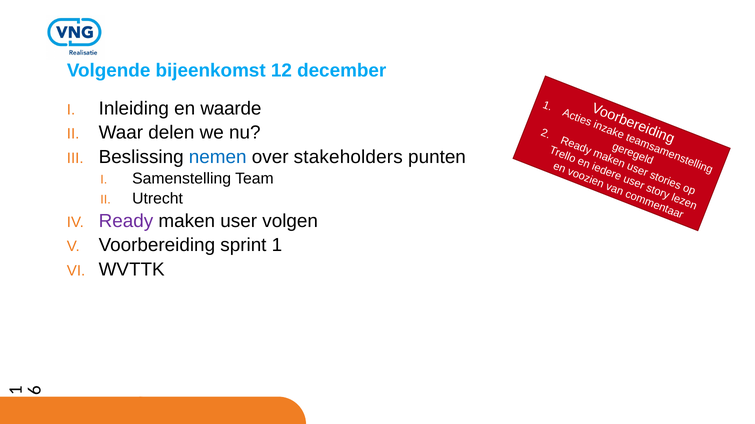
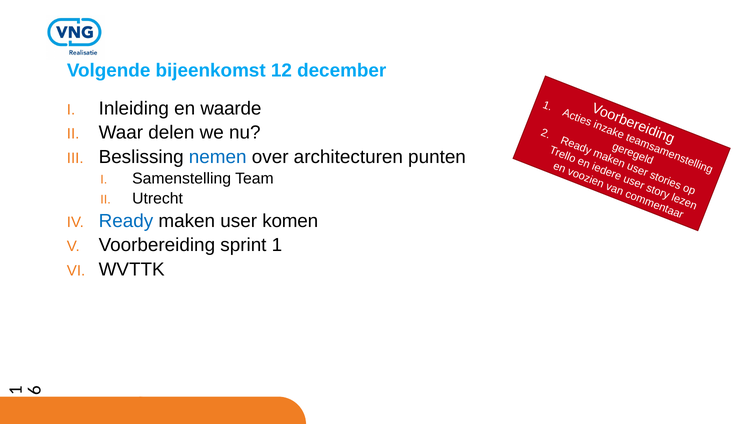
stakeholders: stakeholders -> architecturen (348, 157)
Ready colour: purple -> blue (126, 221)
volgen: volgen -> komen (290, 221)
